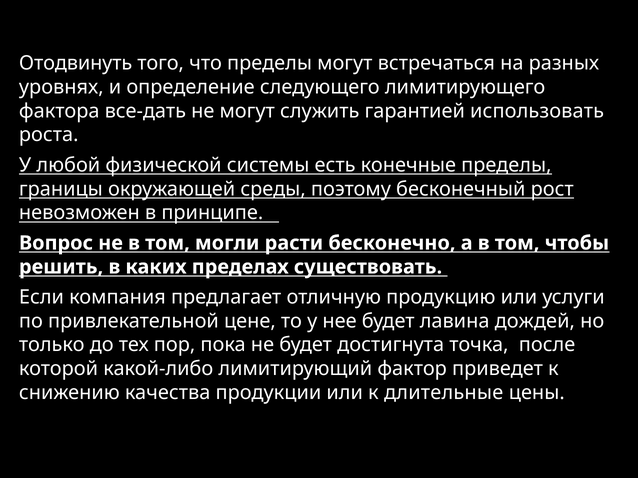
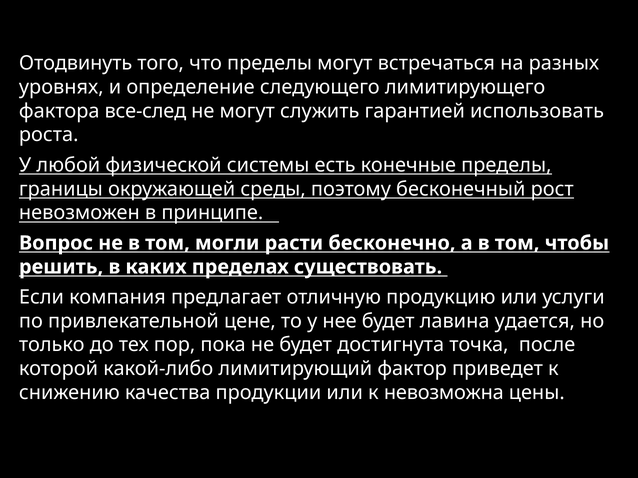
все-дать: все-дать -> все-след (145, 111)
дождей: дождей -> удается (535, 321)
длительные: длительные -> невозможна (444, 393)
